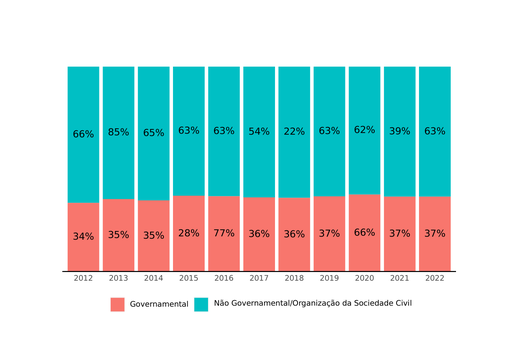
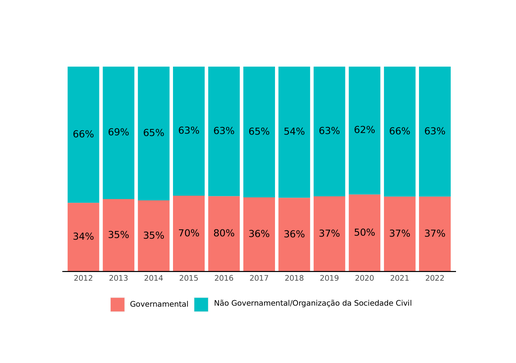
39%: 39% -> 66% (400, 131)
54%: 54% -> 65% (259, 132)
22%: 22% -> 54% (294, 132)
85%: 85% -> 69% (119, 133)
66%: 66% -> 50% (365, 233)
28%: 28% -> 70% (189, 234)
77%: 77% -> 80% (224, 234)
